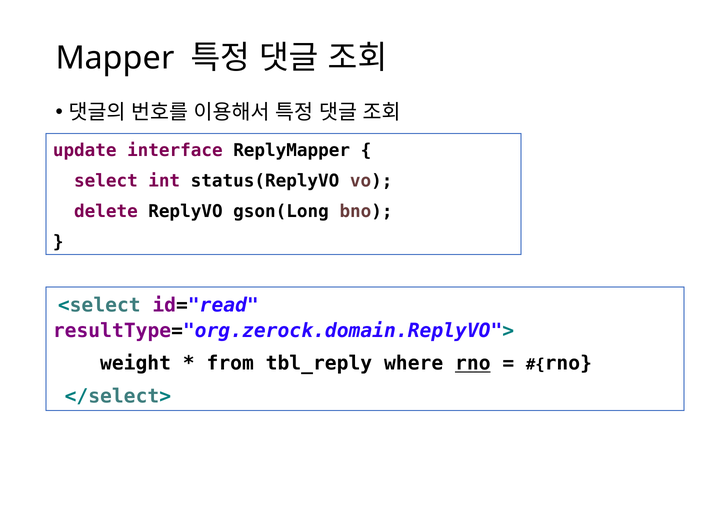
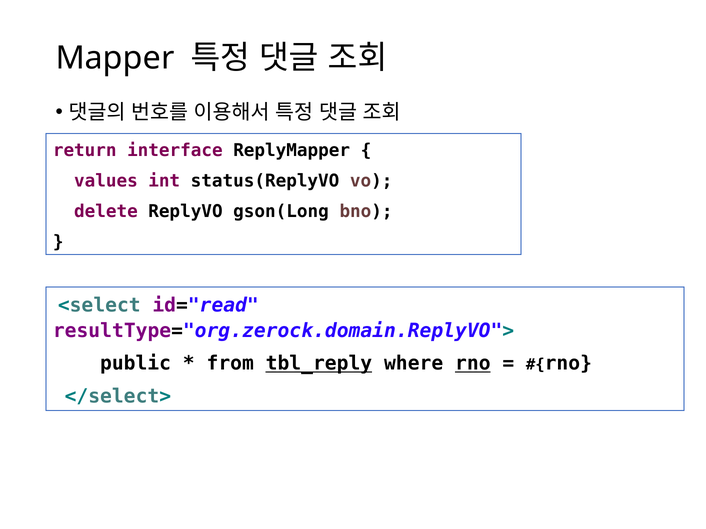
update: update -> return (85, 150)
select: select -> values (106, 181)
weight: weight -> public (136, 364)
tbl_reply underline: none -> present (319, 364)
